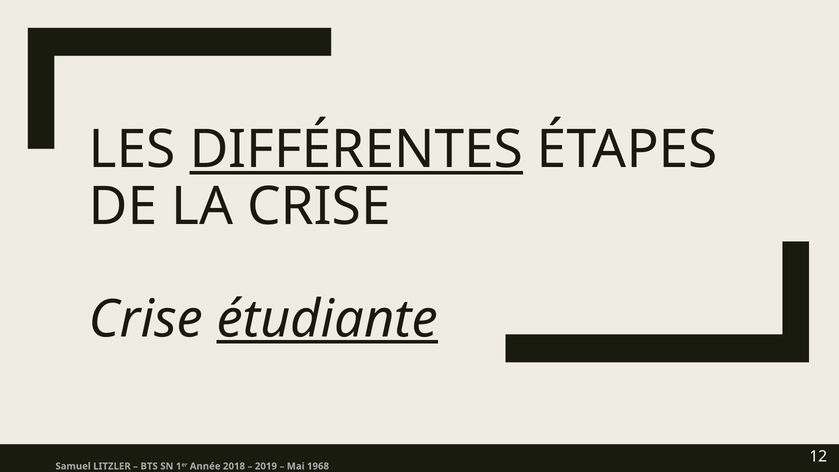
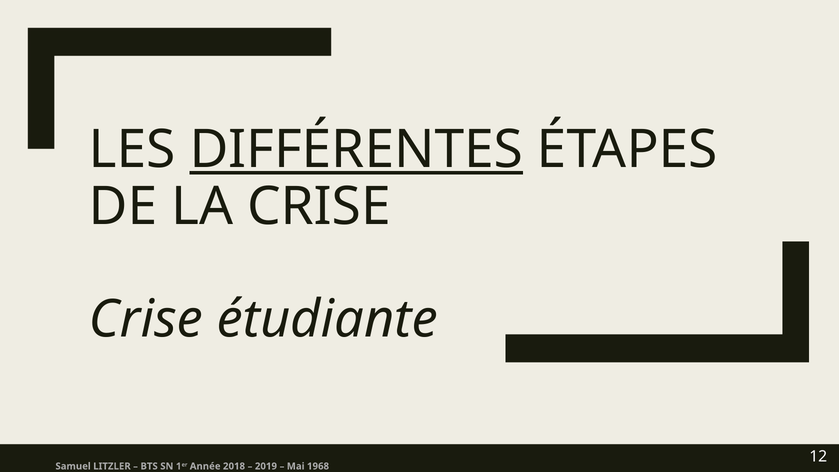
étudiante underline: present -> none (327, 319)
